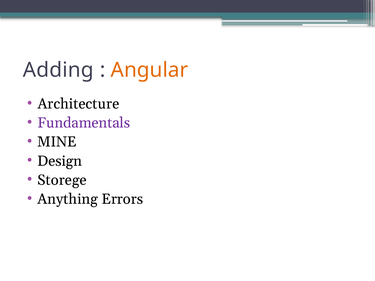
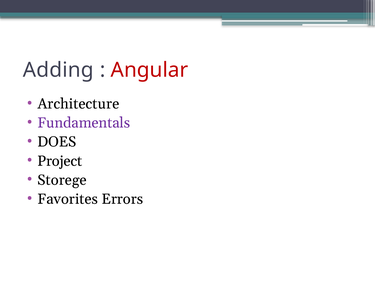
Angular colour: orange -> red (149, 70)
MINE: MINE -> DOES (57, 142)
Design: Design -> Project (60, 161)
Anything: Anything -> Favorites (68, 199)
